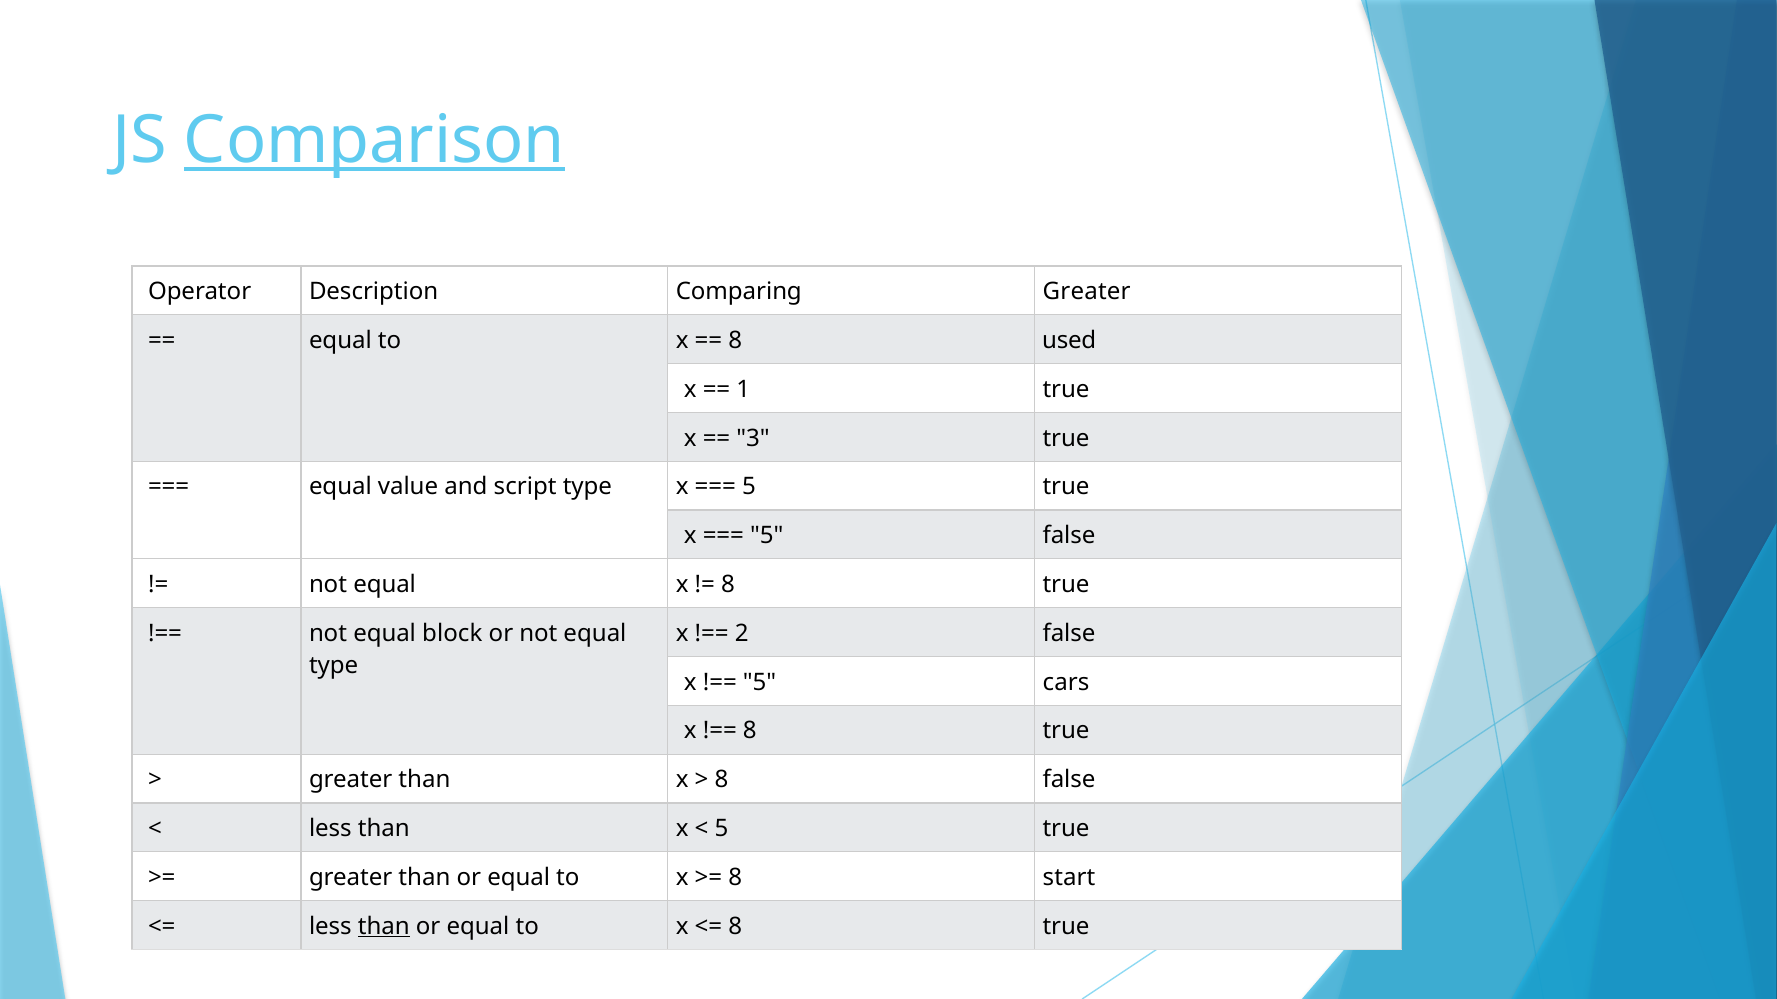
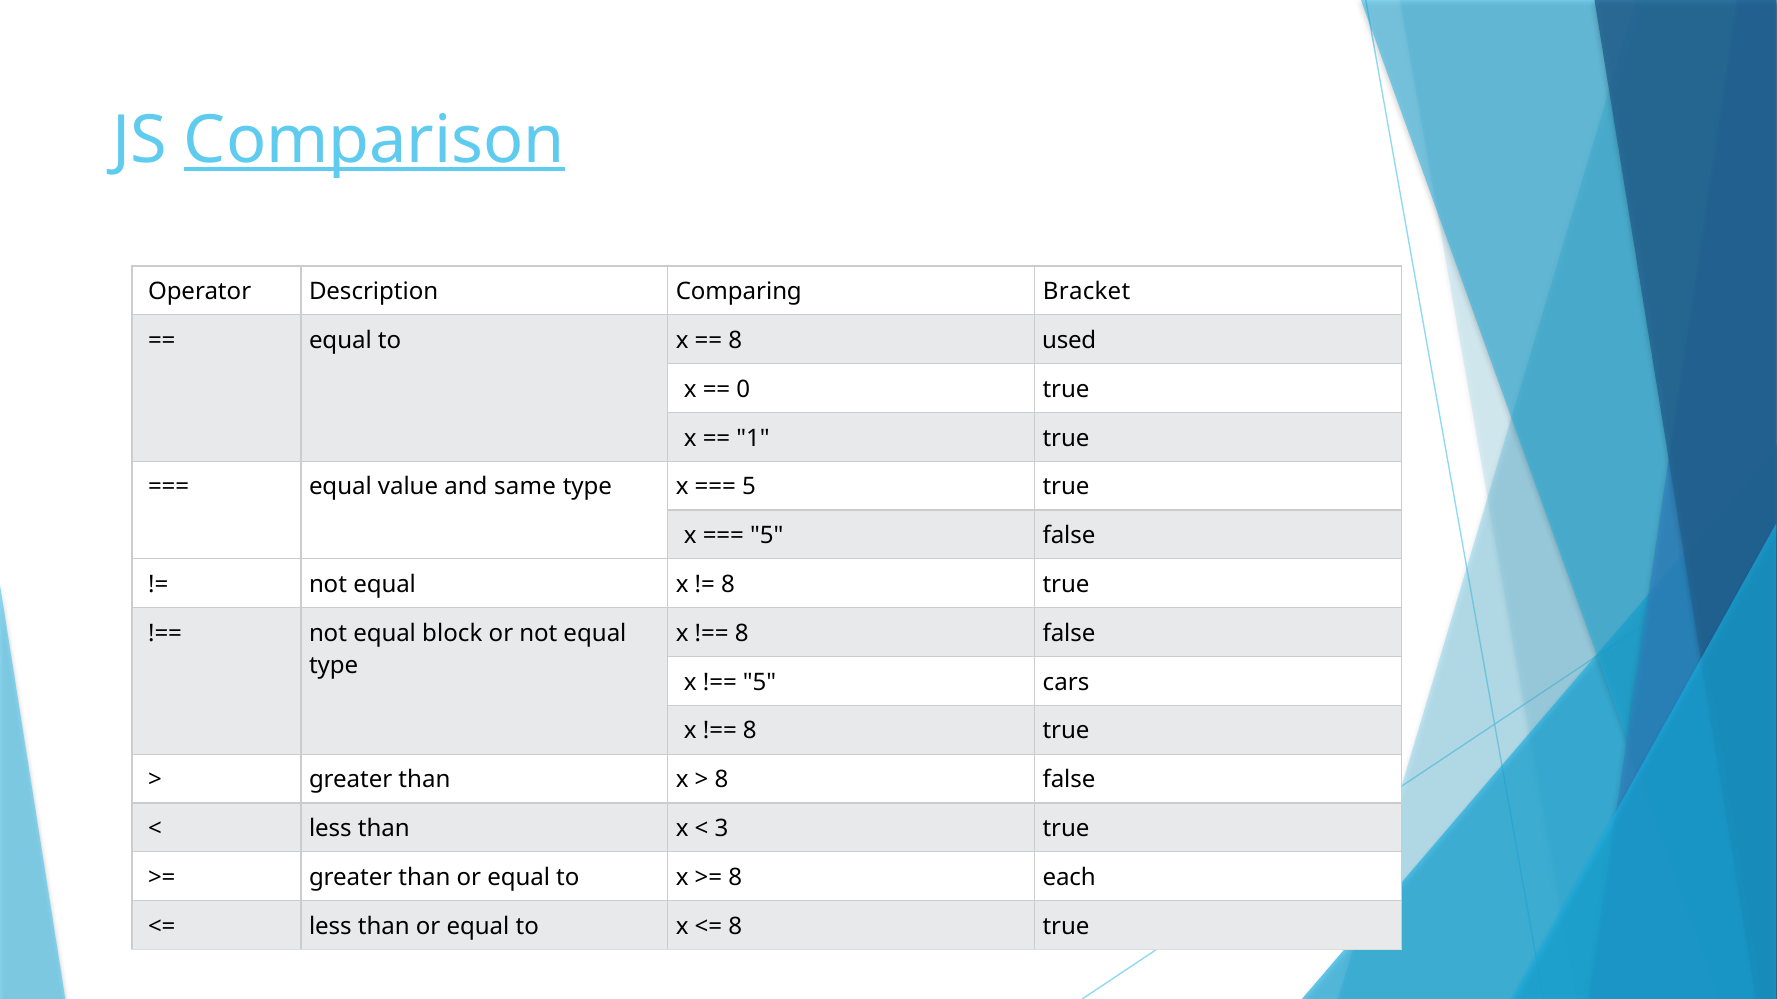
Comparing Greater: Greater -> Bracket (1087, 292)
1: 1 -> 0 (743, 389)
3: 3 -> 1 (753, 438)
script: script -> same (525, 487)
2: 2 -> 8 (742, 634)
5: 5 -> 3 (722, 829)
start: start -> each (1069, 878)
than underline: present -> none (384, 927)
